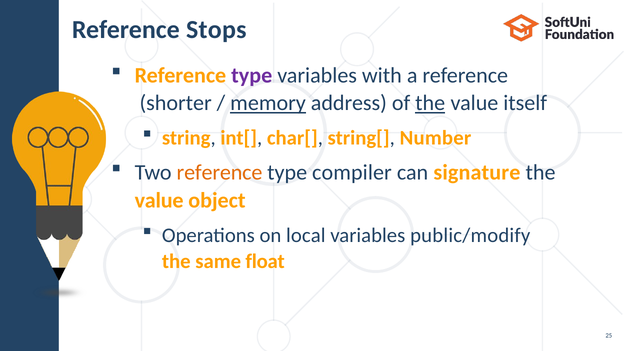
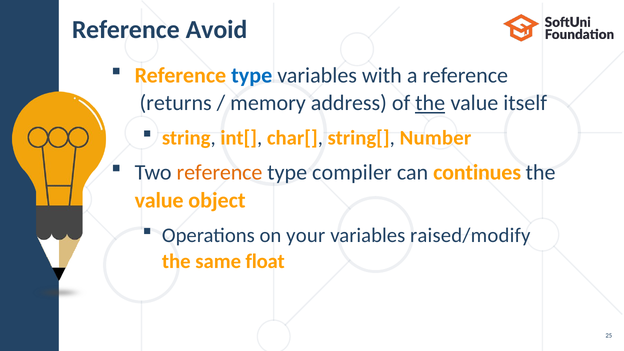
Stops: Stops -> Avoid (217, 30)
type colour: purple -> blue (252, 75)
shorter: shorter -> returns (176, 103)
memory underline: present -> none (268, 103)
signature: signature -> continues (477, 173)
local: local -> your (306, 235)
public/modify: public/modify -> raised/modify (470, 235)
